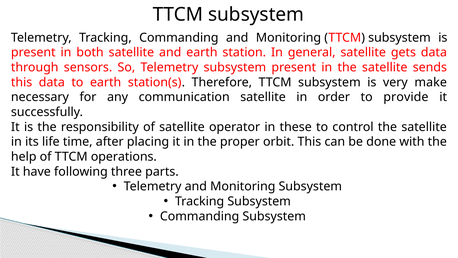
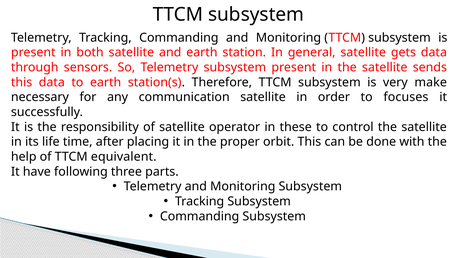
provide: provide -> focuses (406, 97)
operations: operations -> equivalent (124, 157)
